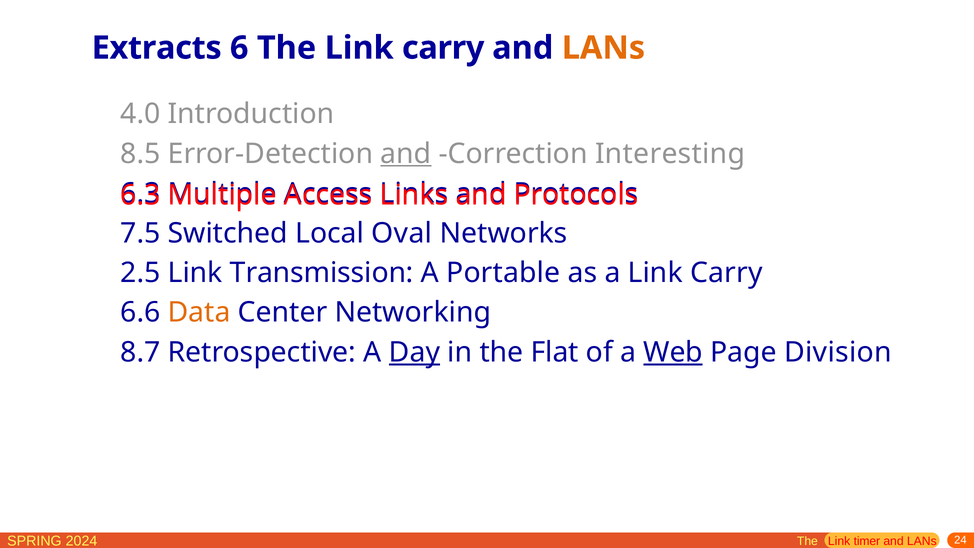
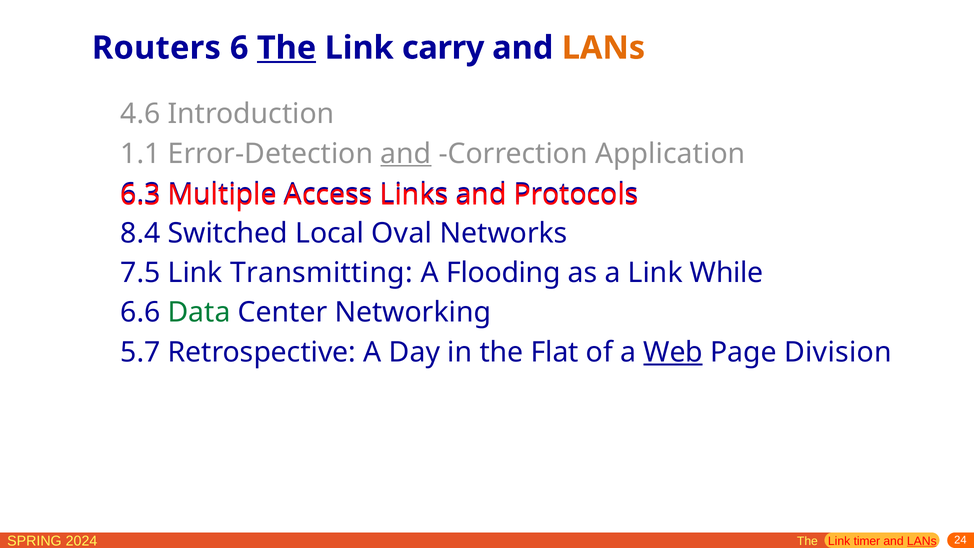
Extracts: Extracts -> Routers (156, 48)
The underline: none -> present (287, 48)
4.0: 4.0 -> 4.6 (140, 114)
8.5: 8.5 -> 1.1 (140, 154)
Interesting: Interesting -> Application (670, 154)
7.5: 7.5 -> 8.4 (140, 233)
2.5: 2.5 -> 7.5 (140, 273)
Transmission: Transmission -> Transmitting (322, 273)
Portable: Portable -> Flooding (503, 273)
a Link Carry: Carry -> While (727, 273)
Data colour: orange -> green (199, 313)
8.7: 8.7 -> 5.7 (140, 352)
Day underline: present -> none (415, 352)
LANs underline: none -> present (922, 541)
